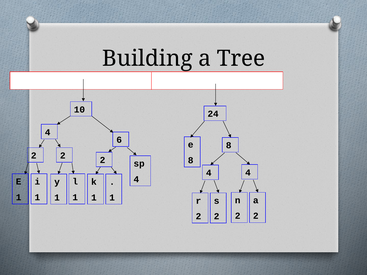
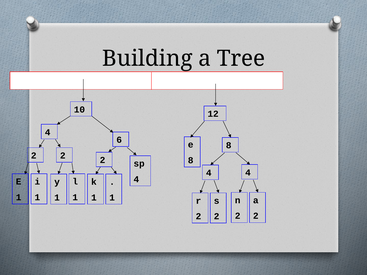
24: 24 -> 12 (213, 114)
